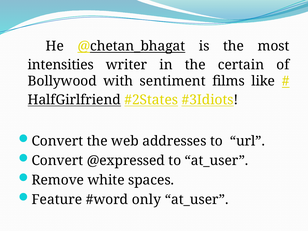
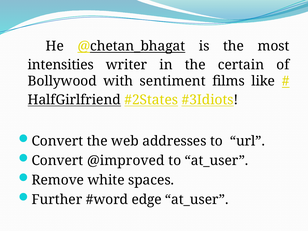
@expressed: @expressed -> @improved (126, 161)
Feature: Feature -> Further (57, 200)
only: only -> edge (147, 200)
